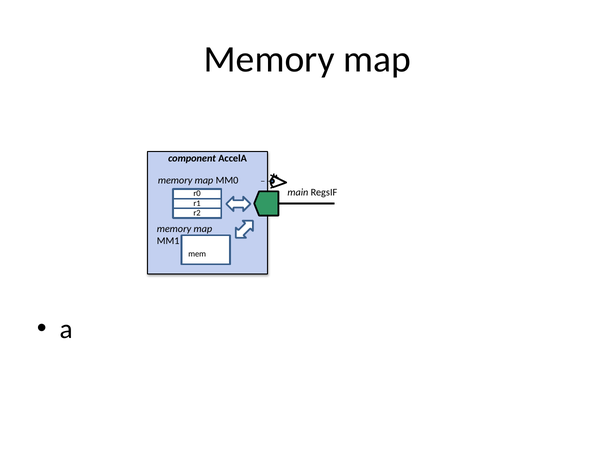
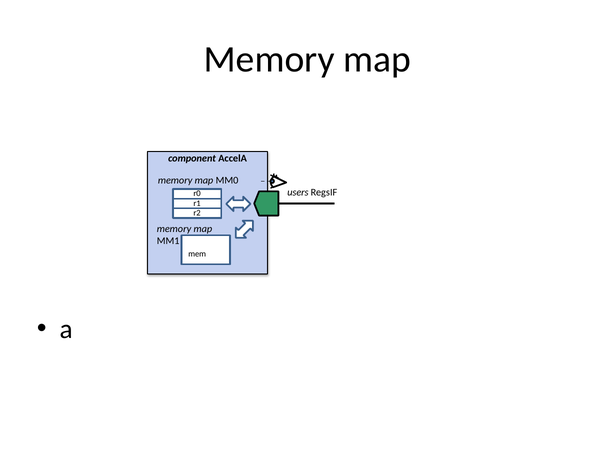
main: main -> users (298, 192)
